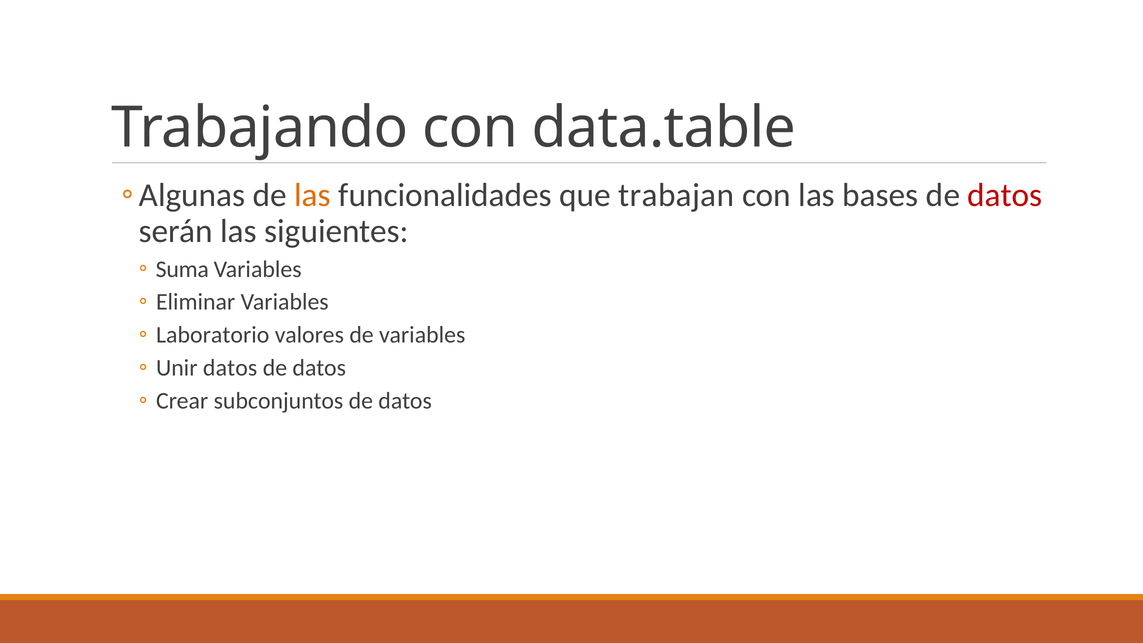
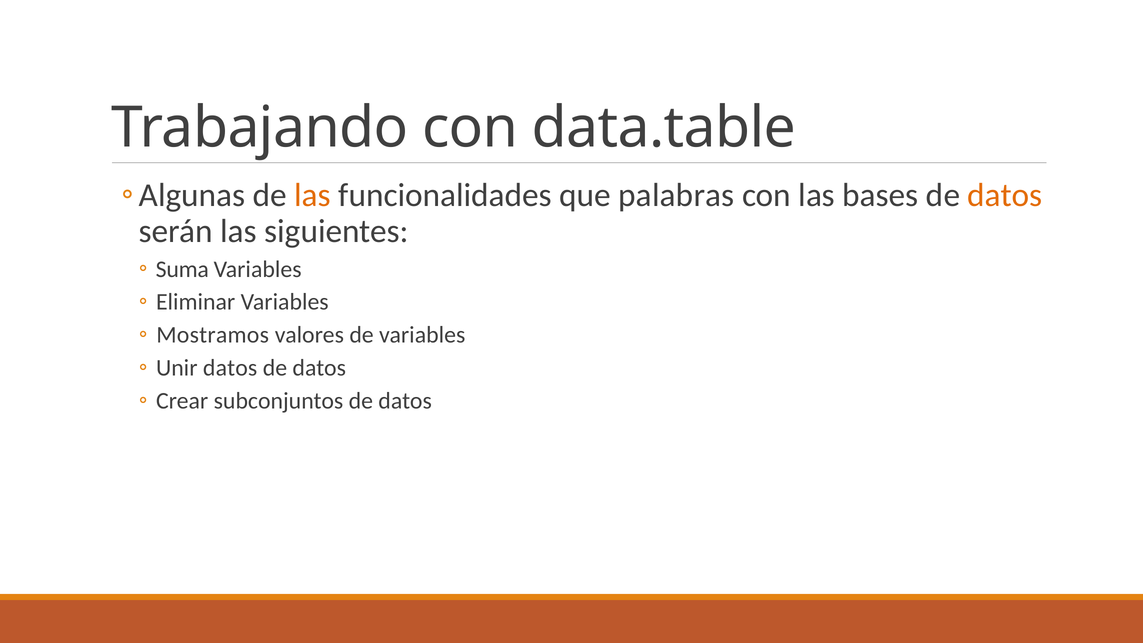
trabajan: trabajan -> palabras (676, 195)
datos colour: red -> orange (1005, 195)
Laboratorio: Laboratorio -> Mostramos (213, 335)
